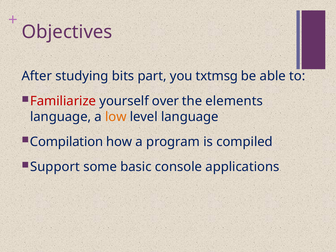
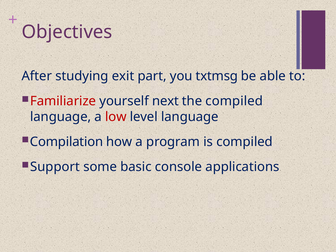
bits: bits -> exit (123, 76)
over: over -> next (165, 101)
the elements: elements -> compiled (234, 101)
low colour: orange -> red (116, 117)
